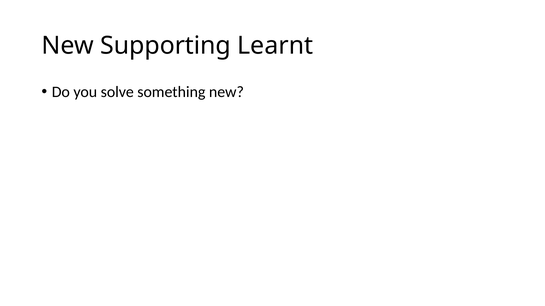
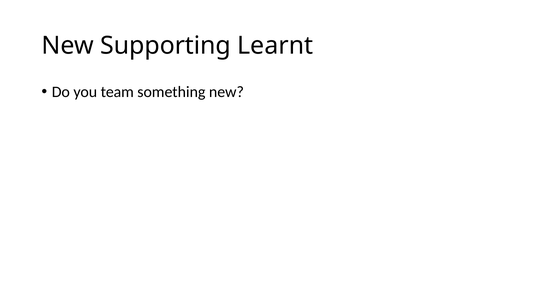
solve: solve -> team (117, 92)
